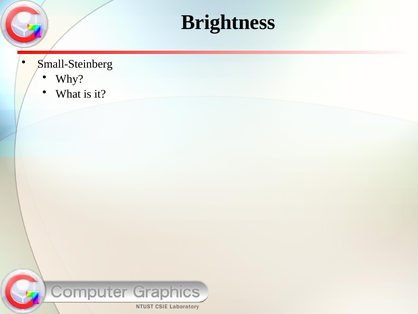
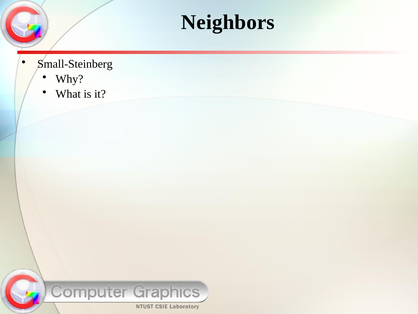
Brightness: Brightness -> Neighbors (228, 22)
